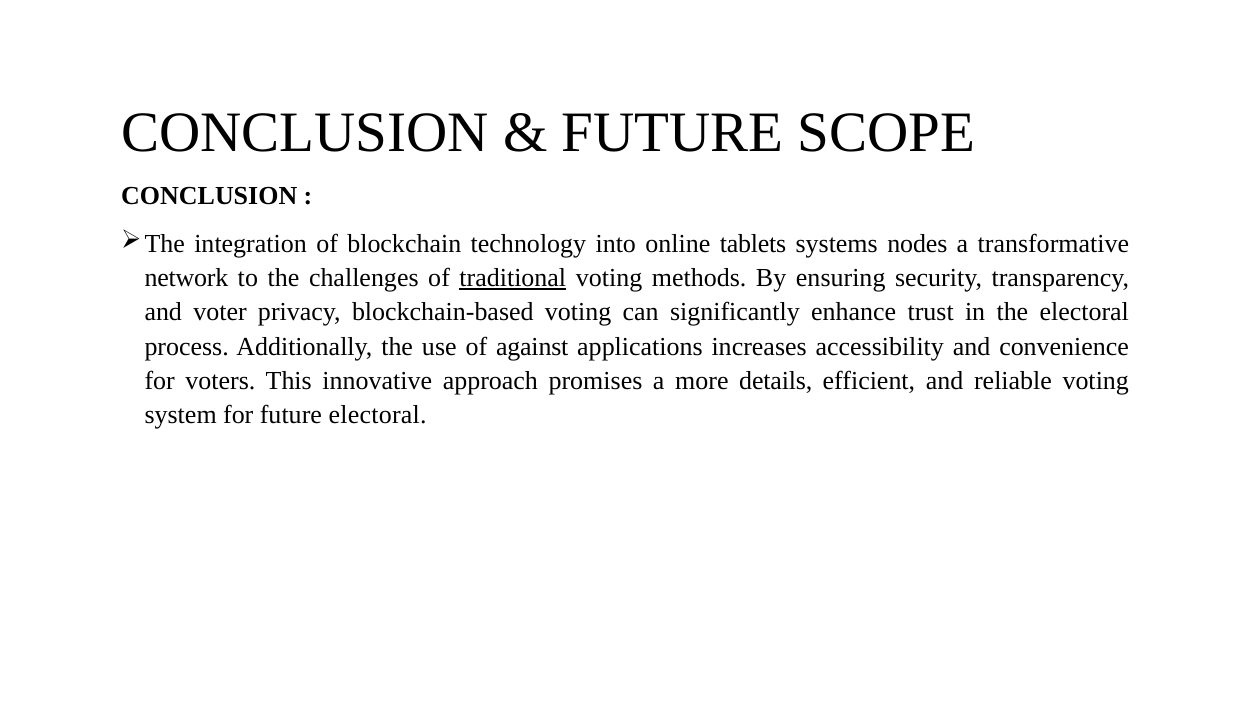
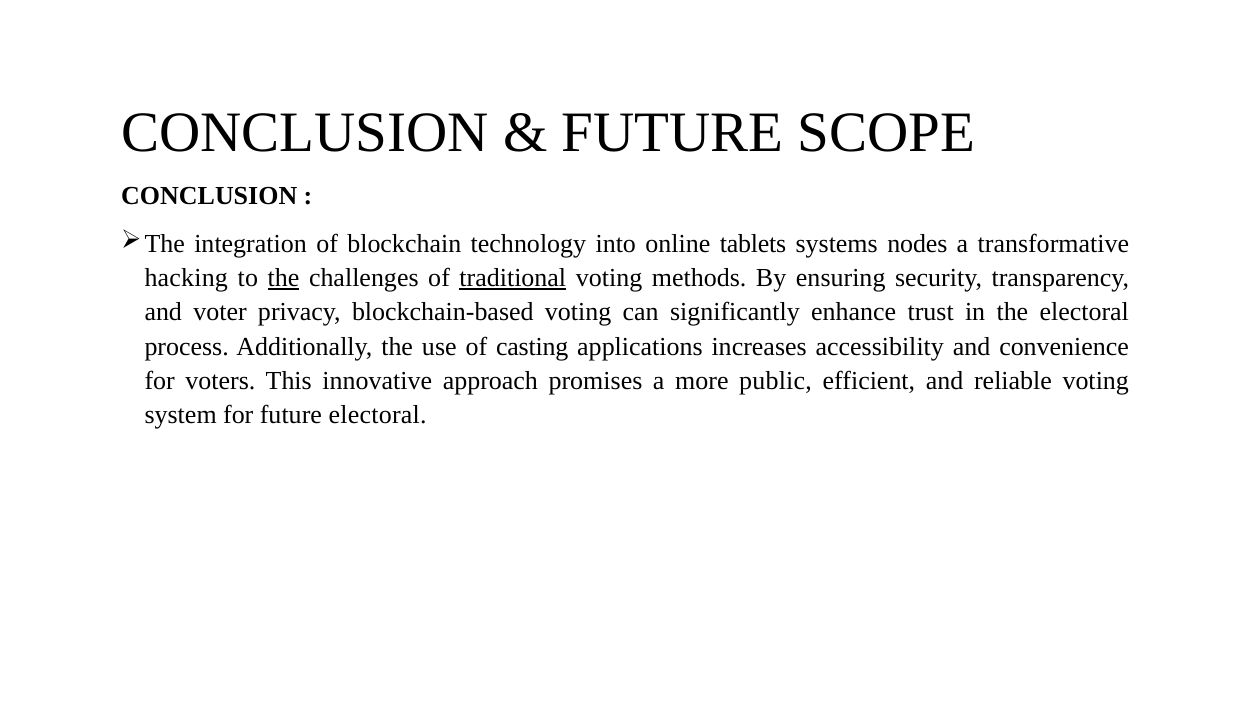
network: network -> hacking (186, 278)
the underline: none -> present (283, 278)
against: against -> casting (532, 346)
details: details -> public (776, 380)
